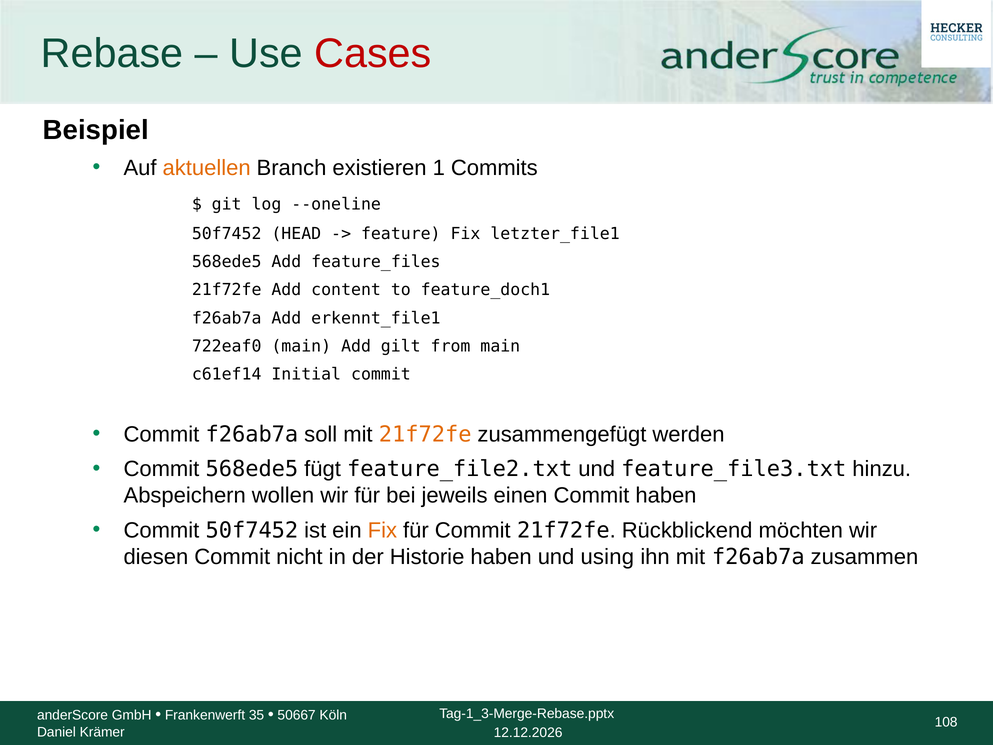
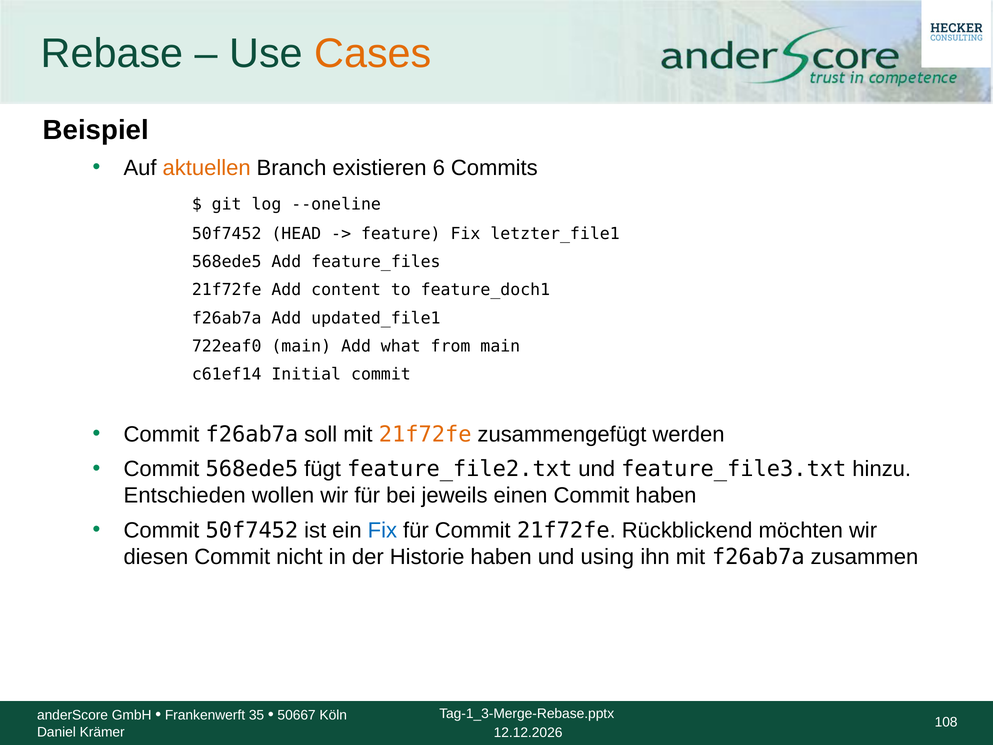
Cases colour: red -> orange (373, 54)
1: 1 -> 6 (439, 168)
erkennt_file1: erkennt_file1 -> updated_file1 (376, 318)
gilt: gilt -> what (401, 346)
Abspeichern: Abspeichern -> Entschieden (185, 495)
Fix colour: orange -> blue (382, 530)
